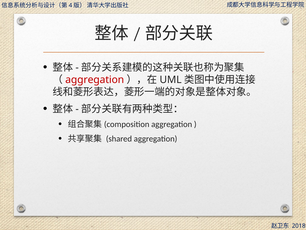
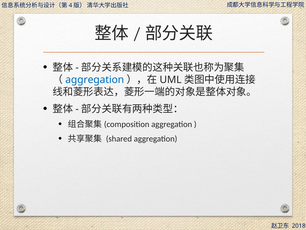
aggregation colour: red -> blue (95, 80)
